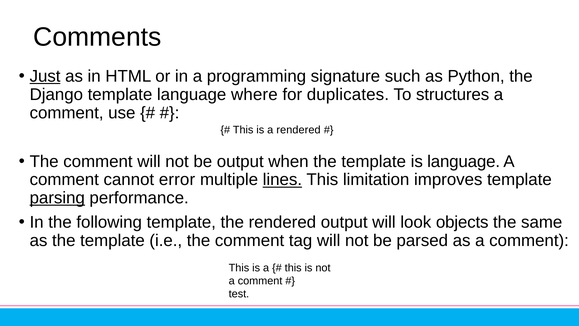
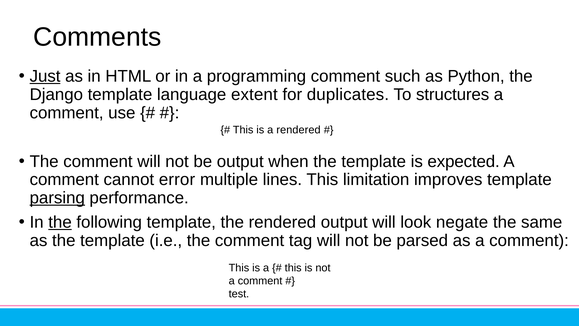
programming signature: signature -> comment (345, 76)
where: where -> extent (254, 95)
is language: language -> expected (464, 161)
lines underline: present -> none (282, 180)
the underline: none -> present (60, 222)
objects: objects -> negate (462, 222)
